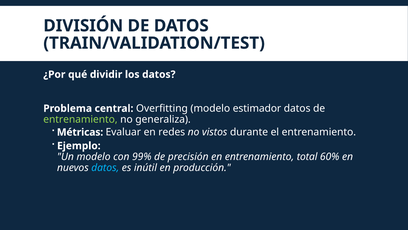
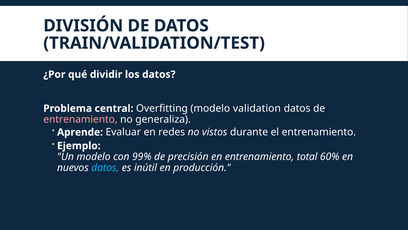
estimador: estimador -> validation (257, 108)
entrenamiento colour: light green -> pink (80, 119)
Métricas: Métricas -> Aprende (80, 132)
